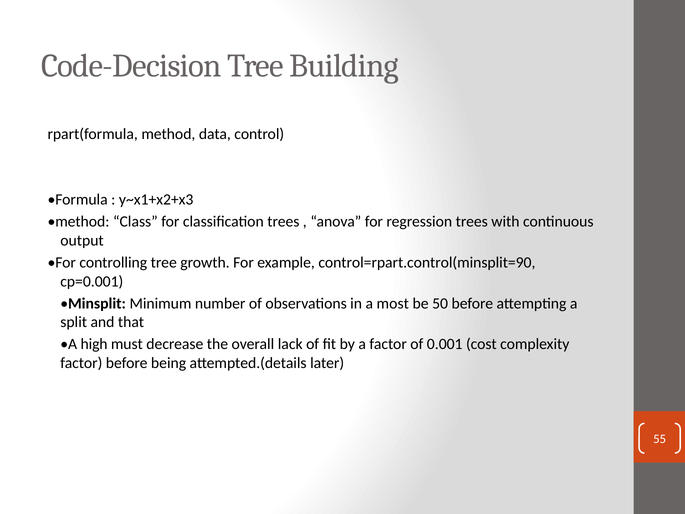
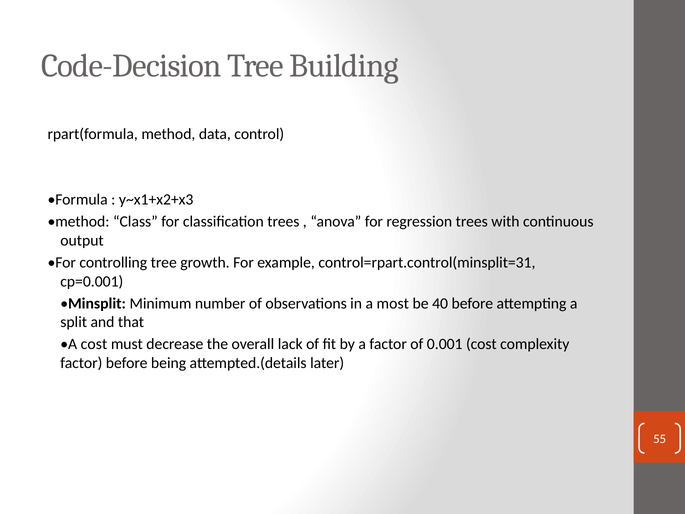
control=rpart.control(minsplit=90: control=rpart.control(minsplit=90 -> control=rpart.control(minsplit=31 (427, 262)
50: 50 -> 40 (440, 303)
A high: high -> cost (94, 344)
